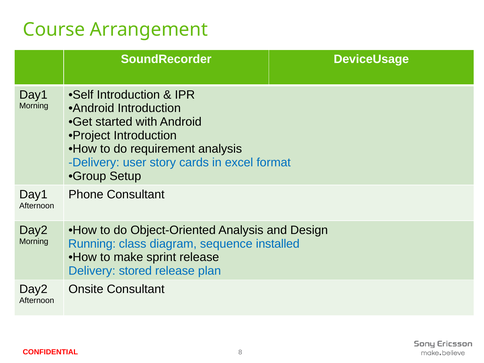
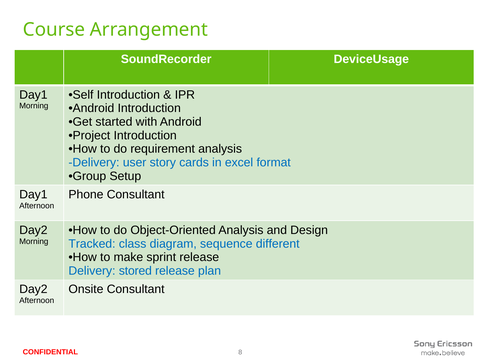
Running: Running -> Tracked (92, 244)
installed: installed -> different (278, 244)
